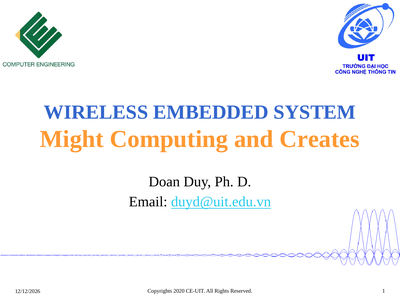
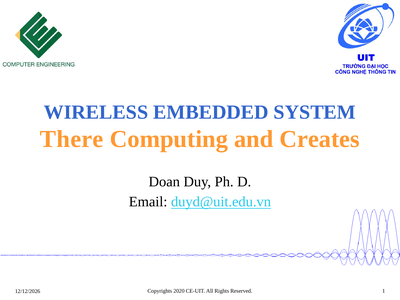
Might: Might -> There (72, 139)
